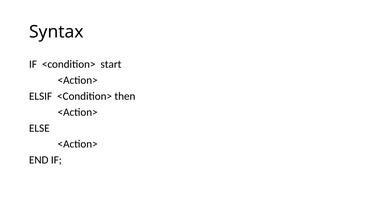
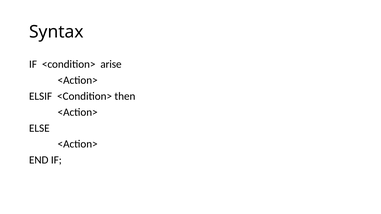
start: start -> arise (111, 64)
